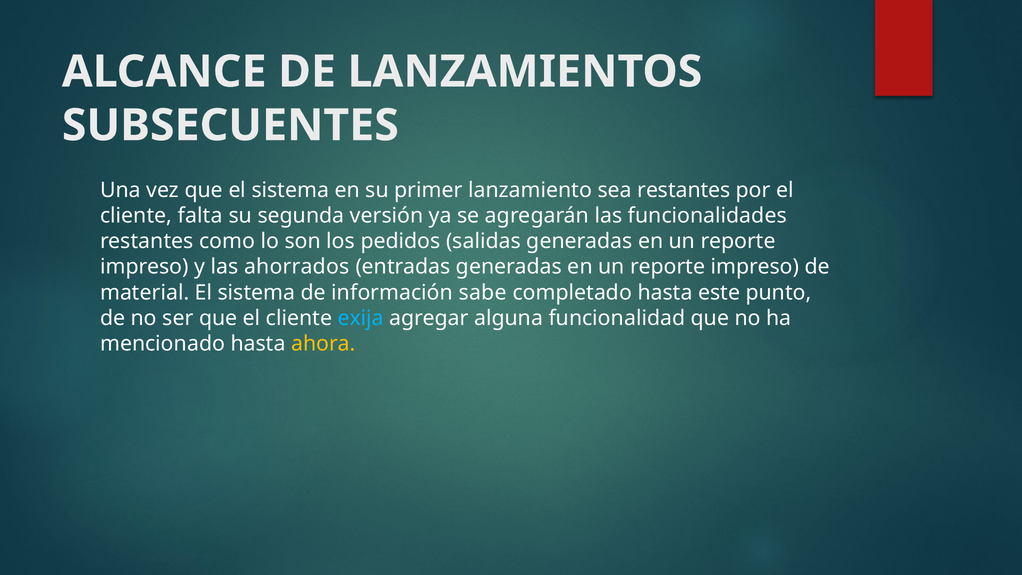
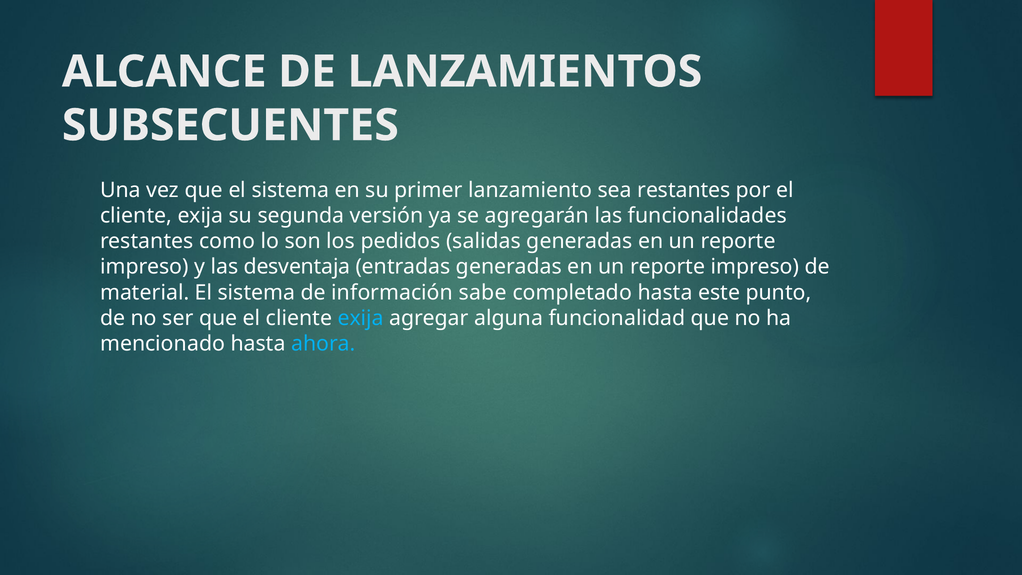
falta: falta -> exija (200, 216)
ahorrados: ahorrados -> desventaja (297, 267)
ahora colour: yellow -> light blue (323, 344)
